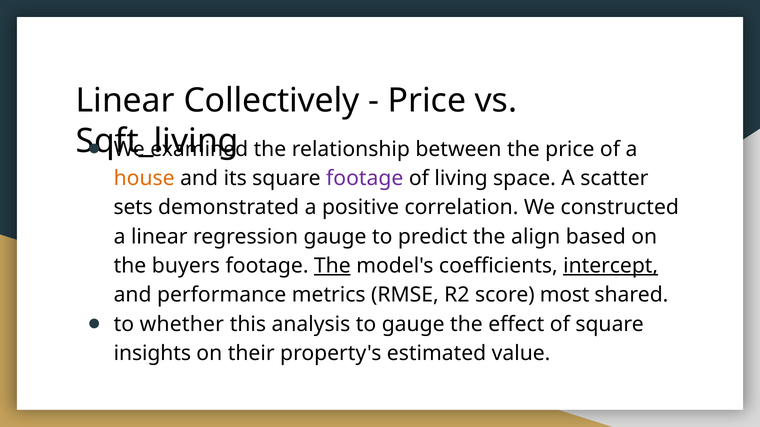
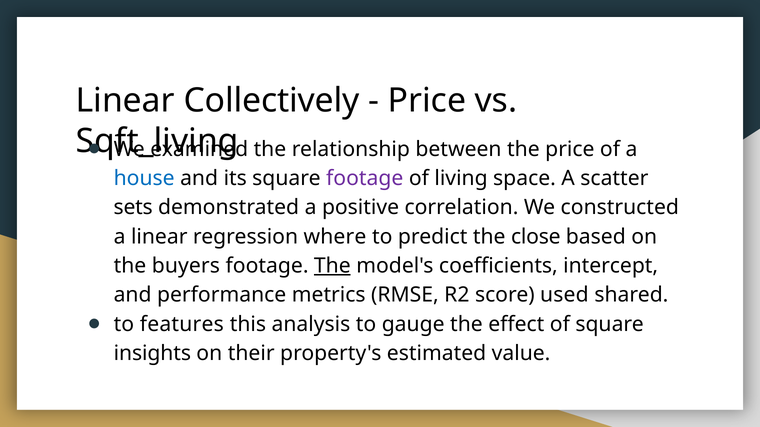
house colour: orange -> blue (144, 179)
regression gauge: gauge -> where (335, 237)
align: align -> close (536, 237)
intercept underline: present -> none (611, 266)
most: most -> used (564, 295)
whether: whether -> features (182, 324)
